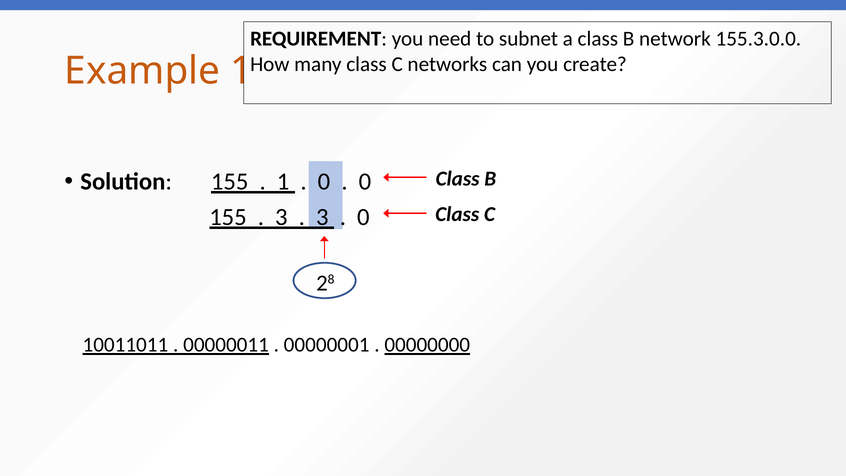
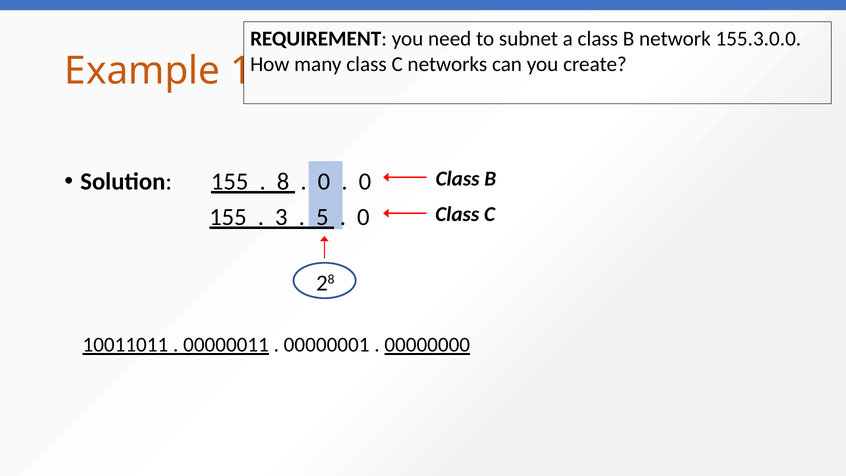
1: 1 -> 8 (283, 181)
3: 3 -> 5 (322, 217)
